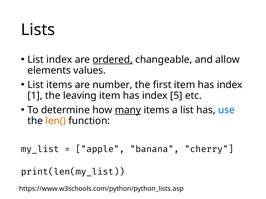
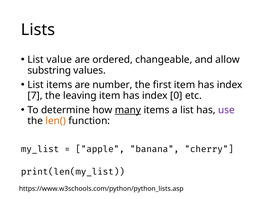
List index: index -> value (59, 60)
ordered underline: present -> none (113, 60)
elements: elements -> substring (49, 71)
1: 1 -> 7 (35, 96)
5: 5 -> 0 (176, 96)
use colour: blue -> purple (226, 110)
